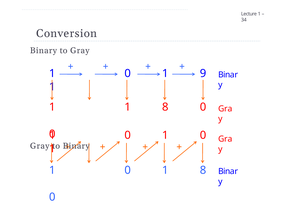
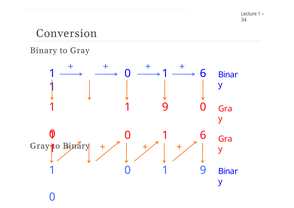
9: 9 -> 6 (203, 73)
8: 8 -> 9 (165, 107)
0: 0 -> 6 (203, 135)
0 1 8: 8 -> 9 (203, 170)
